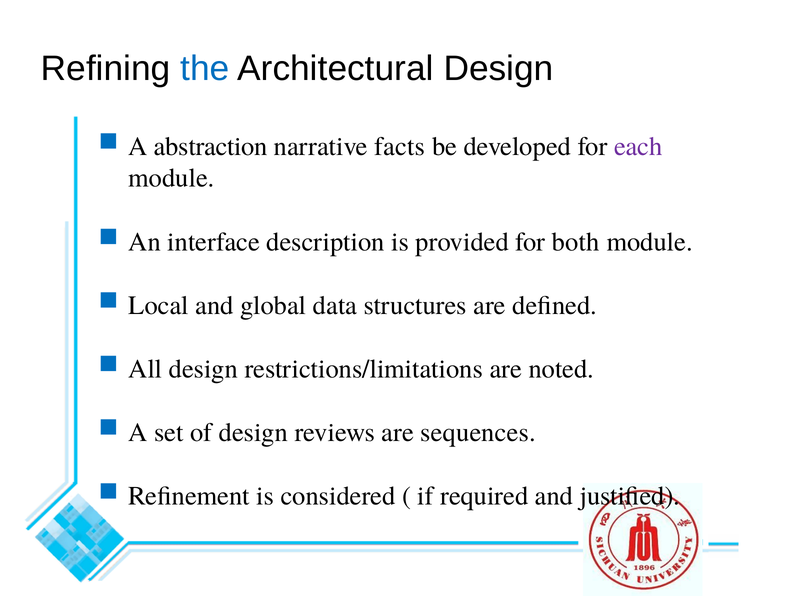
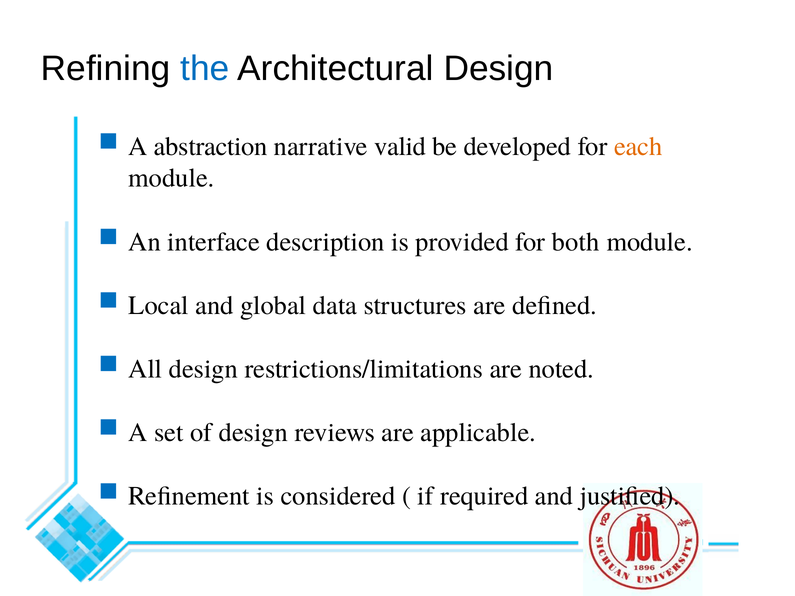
facts: facts -> valid (400, 147)
each colour: purple -> orange (638, 147)
sequences: sequences -> applicable (478, 433)
